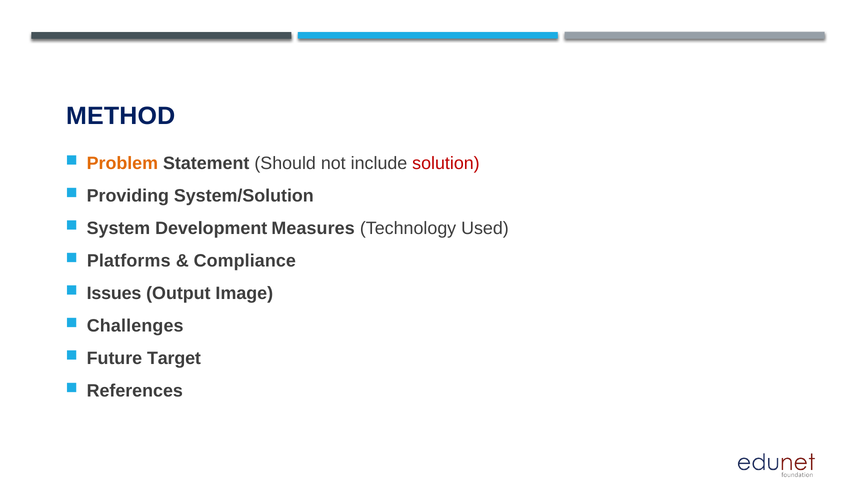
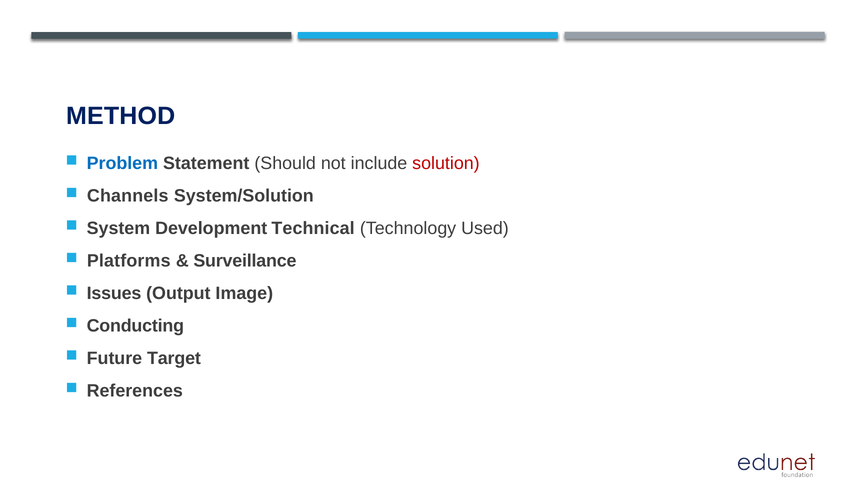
Problem colour: orange -> blue (122, 163)
Providing: Providing -> Channels (128, 196)
Measures: Measures -> Technical (313, 228)
Compliance: Compliance -> Surveillance (245, 261)
Challenges: Challenges -> Conducting (135, 326)
